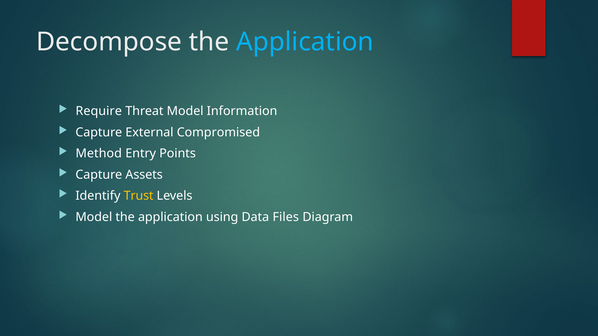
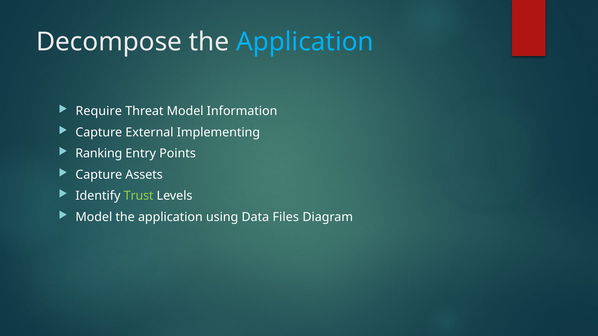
Compromised: Compromised -> Implementing (218, 132)
Method: Method -> Ranking (99, 154)
Trust colour: yellow -> light green (139, 196)
